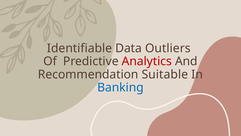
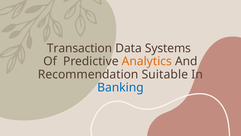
Identifiable: Identifiable -> Transaction (80, 48)
Outliers: Outliers -> Systems (168, 48)
Analytics colour: red -> orange (147, 61)
